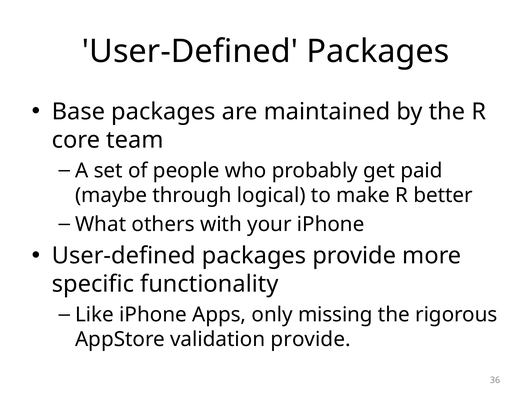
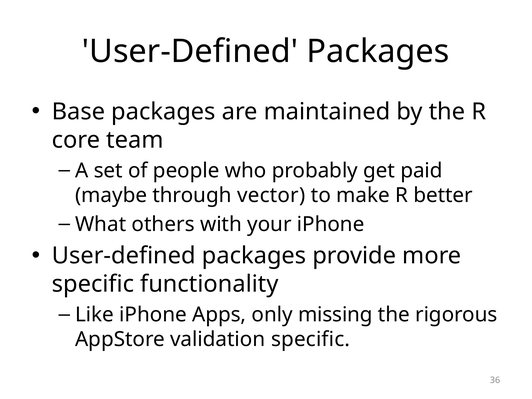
logical: logical -> vector (271, 195)
validation provide: provide -> specific (311, 339)
